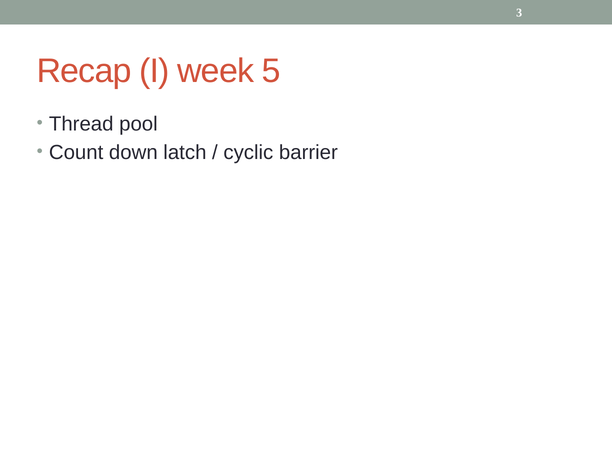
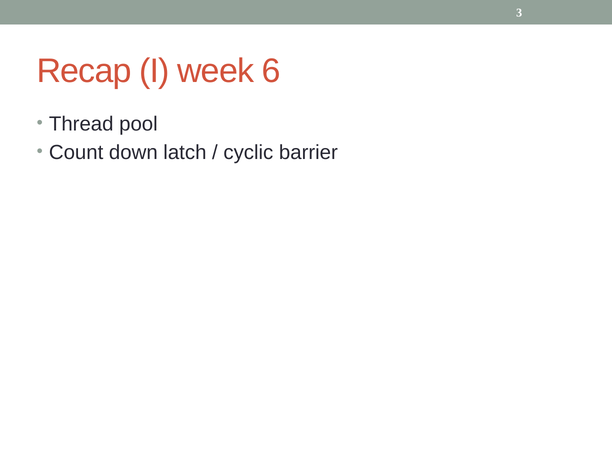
5: 5 -> 6 (271, 71)
